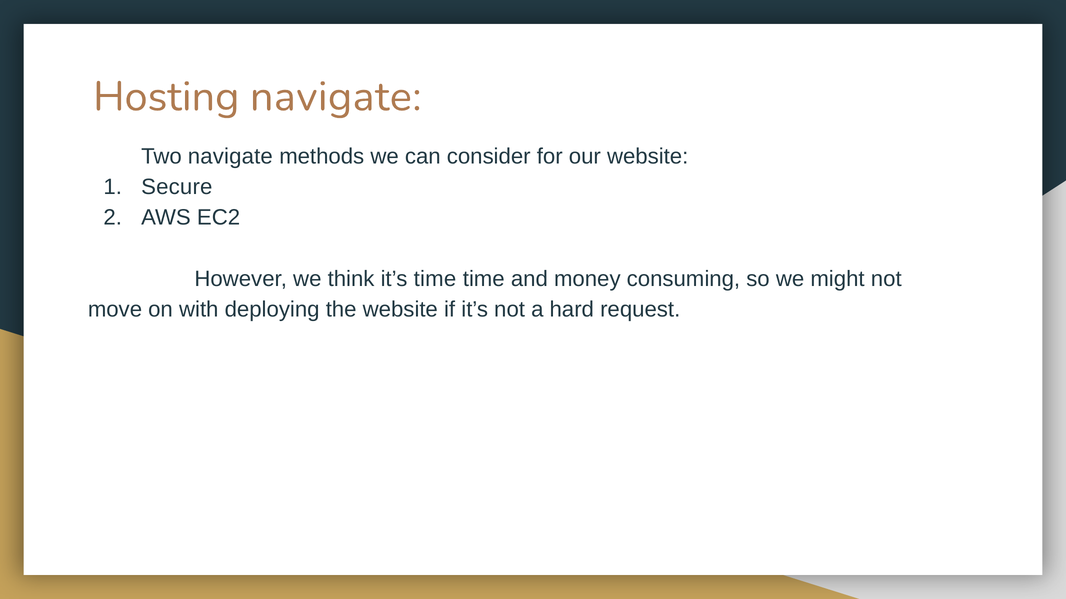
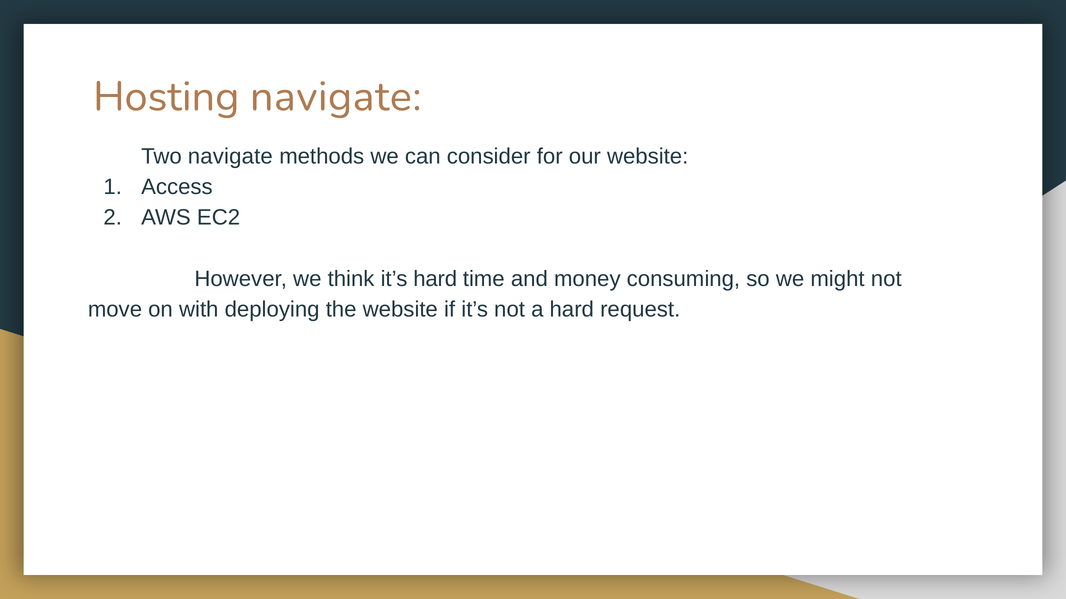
Secure: Secure -> Access (177, 187)
it’s time: time -> hard (435, 279)
